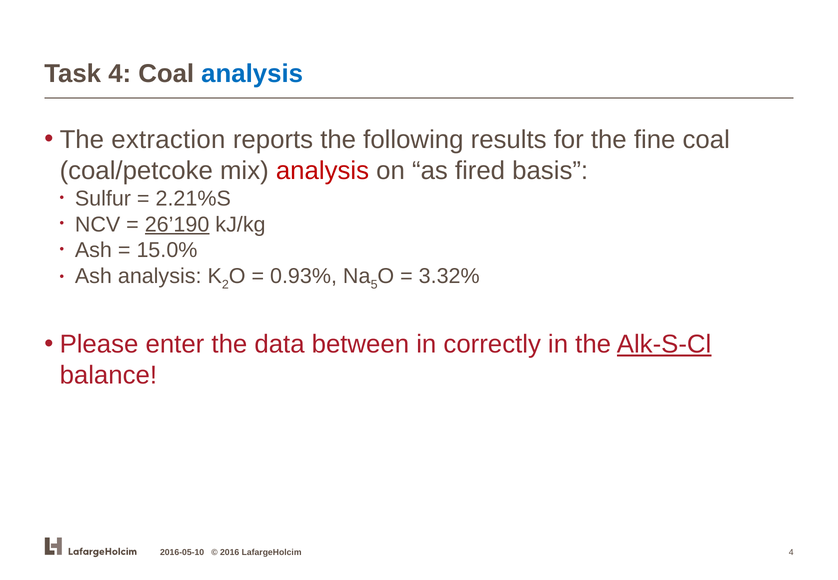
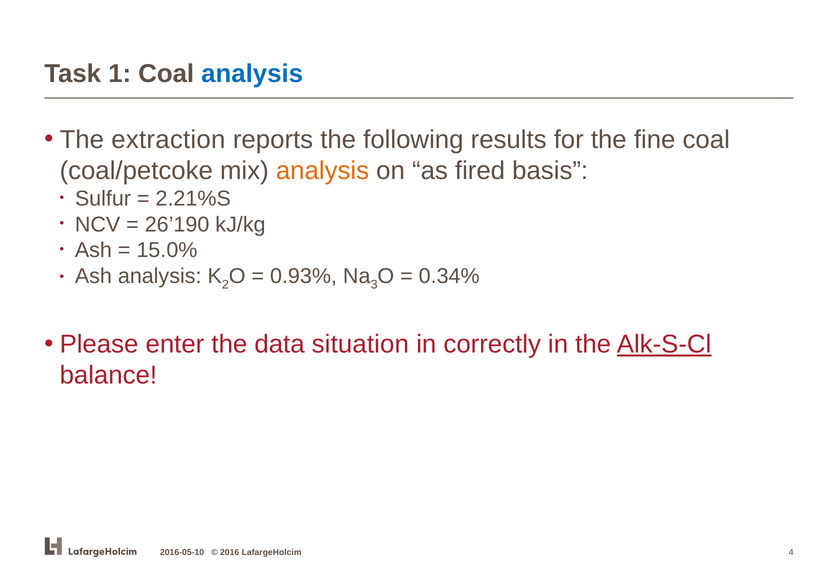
Task 4: 4 -> 1 (120, 74)
analysis colour: red -> orange (322, 171)
26’190 underline: present -> none (177, 225)
5: 5 -> 3 (374, 285)
3.32%: 3.32% -> 0.34% (449, 276)
between: between -> situation (360, 345)
